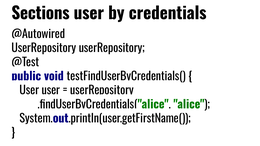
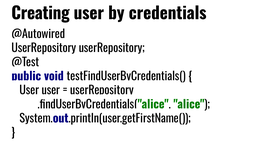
Sections: Sections -> Creating (40, 14)
